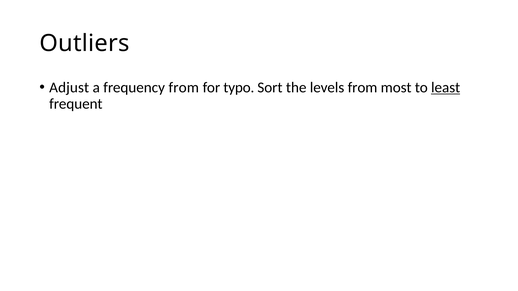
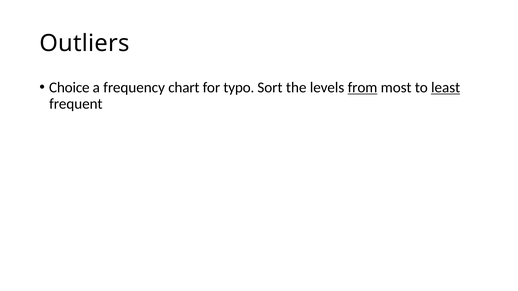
Adjust: Adjust -> Choice (69, 88)
frequency from: from -> chart (184, 88)
from underline: none -> present (363, 88)
